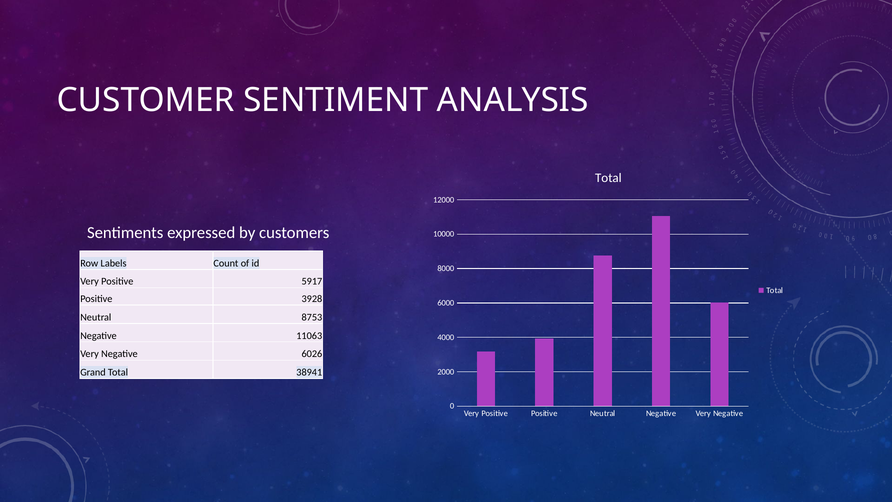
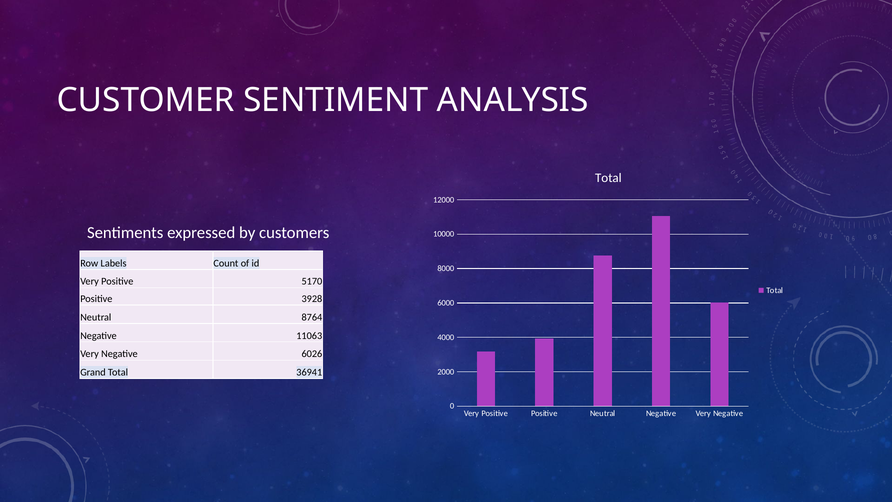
5917: 5917 -> 5170 (312, 281)
8753: 8753 -> 8764 (312, 317)
38941: 38941 -> 36941 (309, 372)
